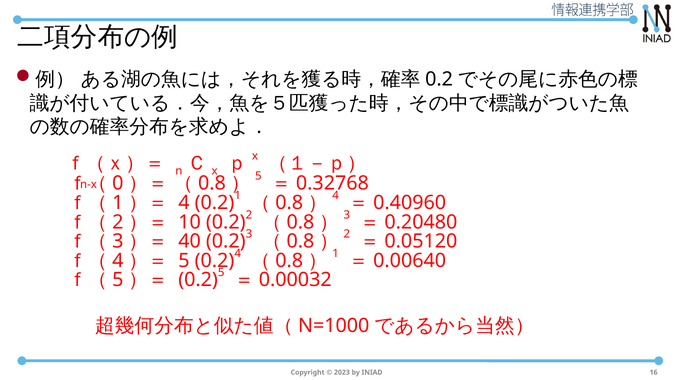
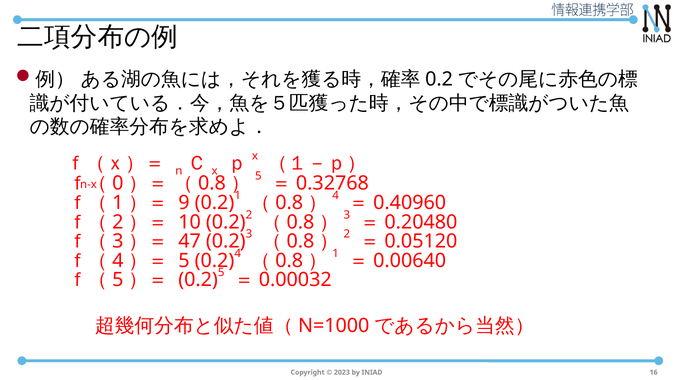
4: 4 -> 9 (184, 203)
40: 40 -> 47 (190, 241)
